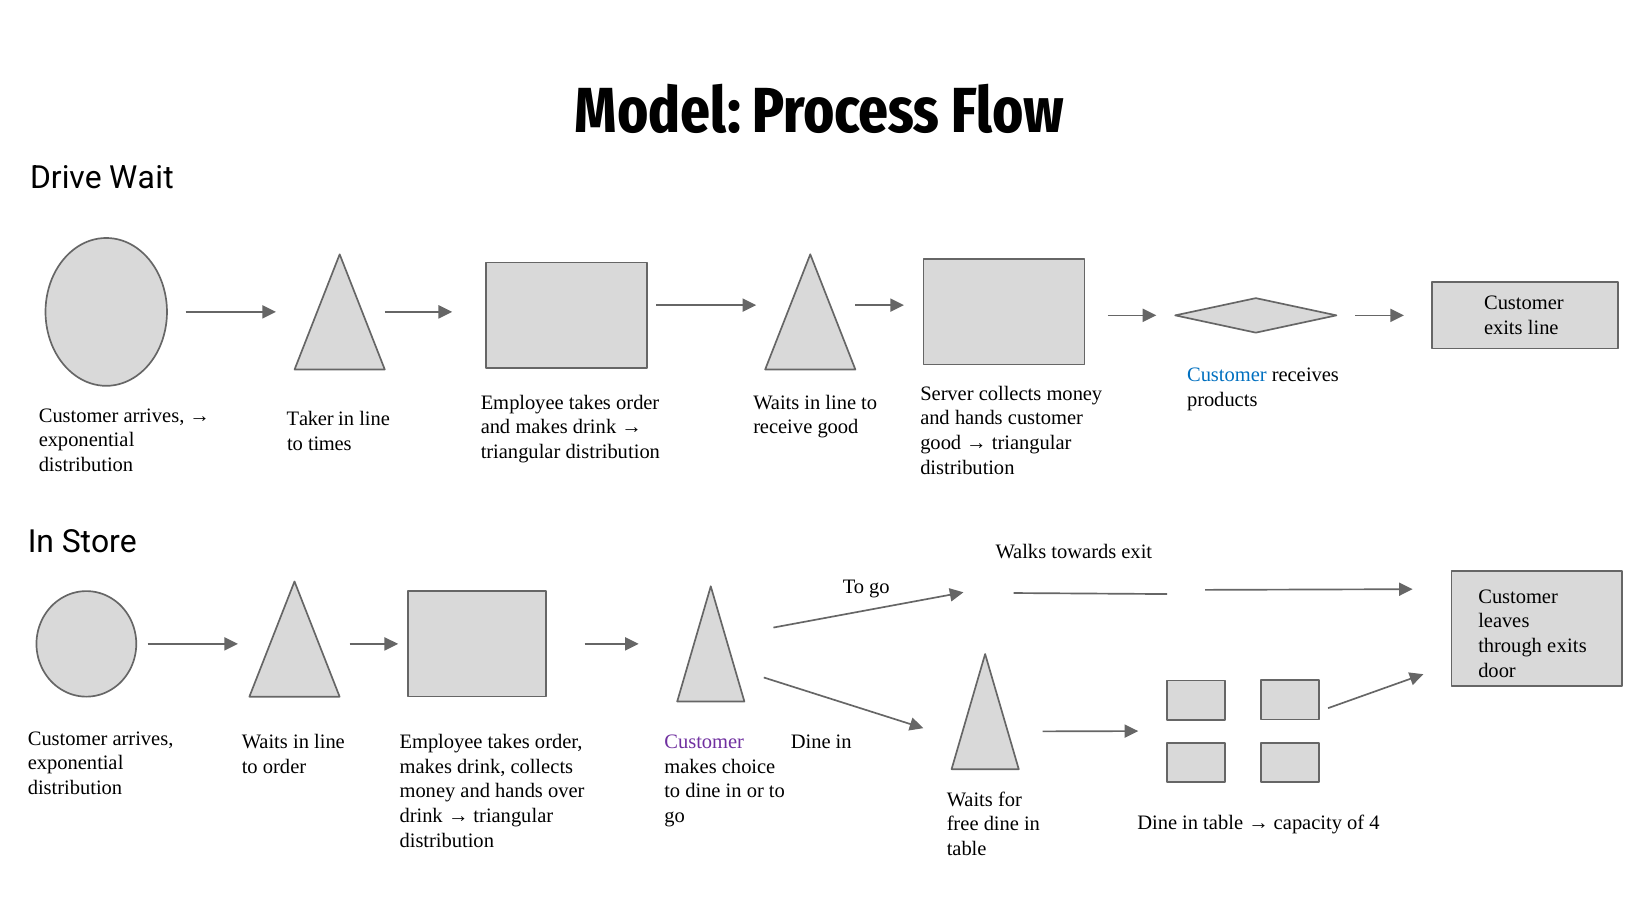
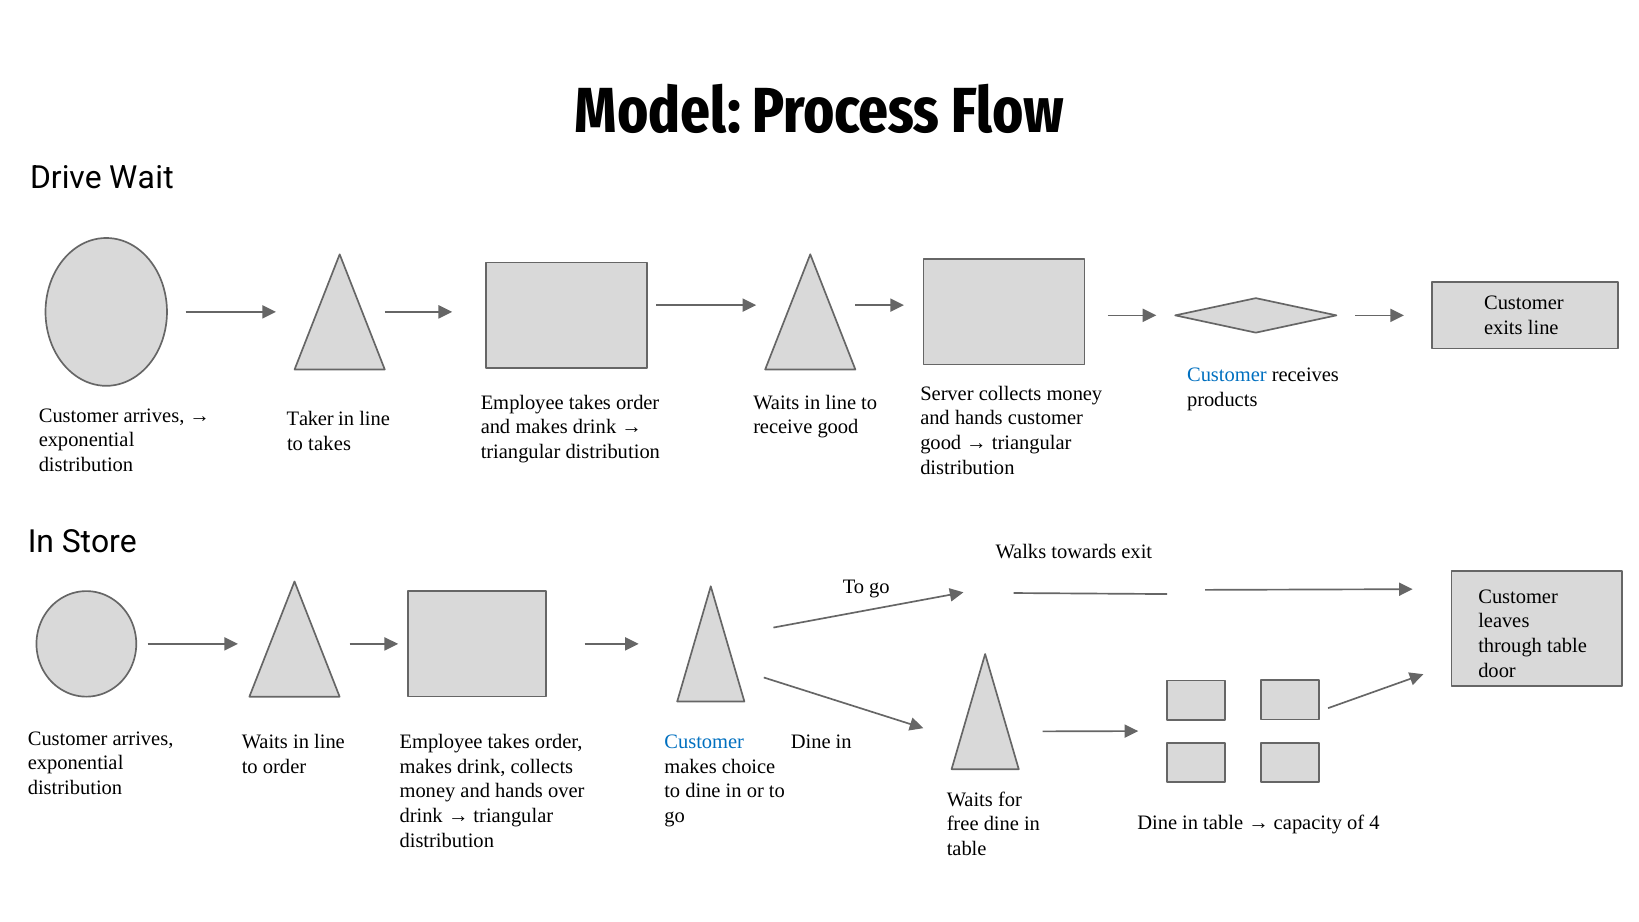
to times: times -> takes (330, 443)
through exits: exits -> table (1567, 646)
Customer colour: purple -> blue (704, 742)
